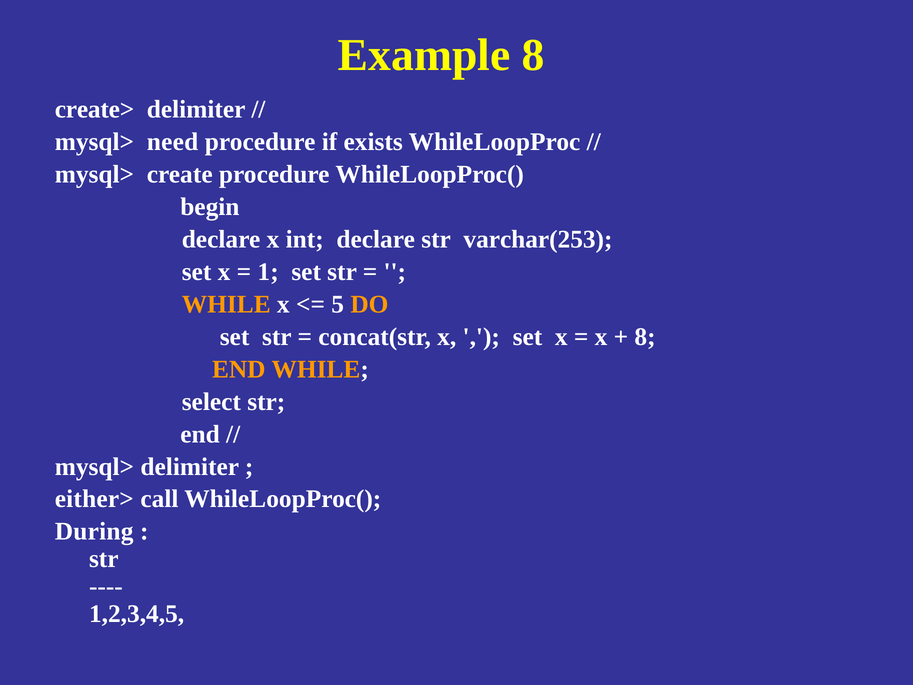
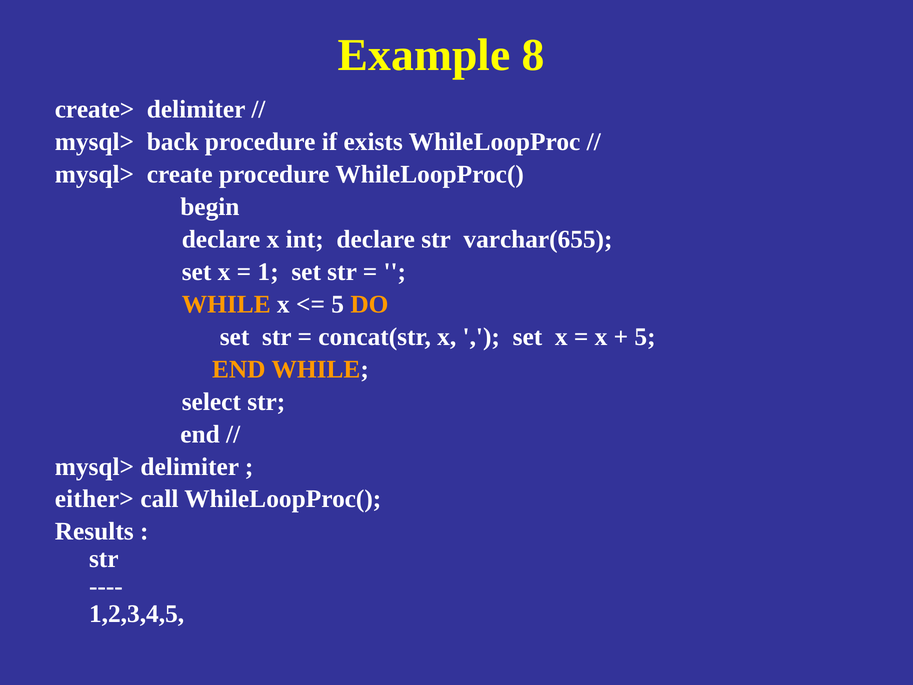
need: need -> back (173, 142)
varchar(253: varchar(253 -> varchar(655 (538, 239)
8: 8 -> 5 (645, 337)
During: During -> Results (94, 531)
